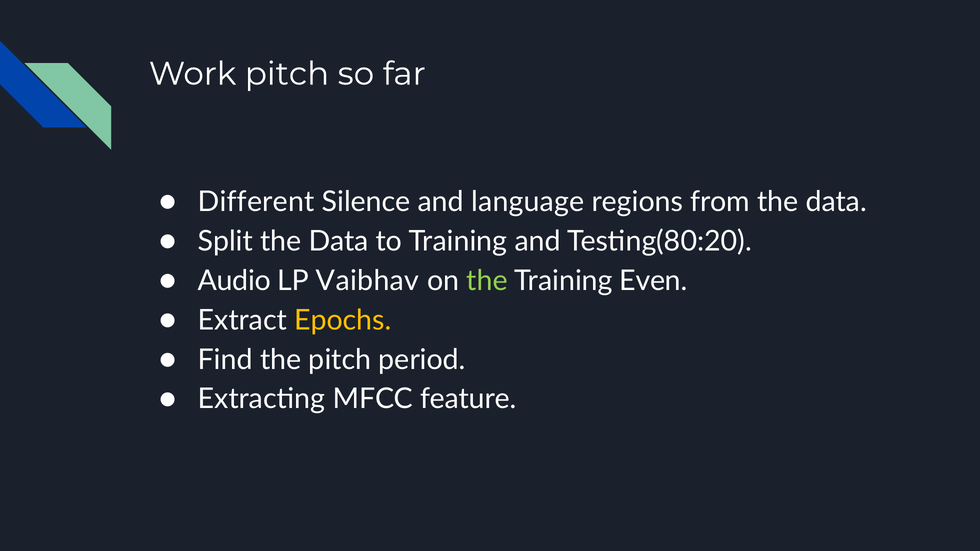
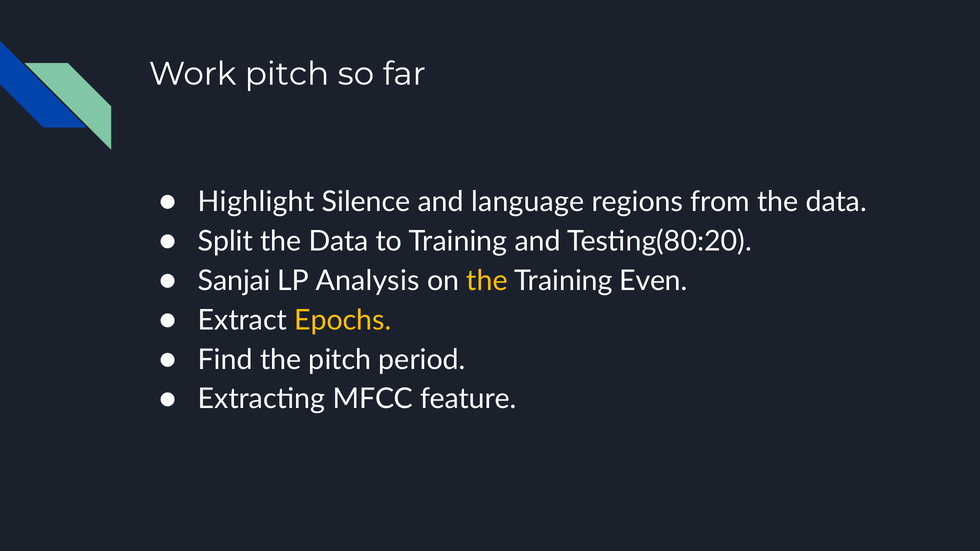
Different: Different -> Highlight (256, 202)
Audio: Audio -> Sanjai (234, 281)
Vaibhav: Vaibhav -> Analysis (368, 281)
the colour: light green -> yellow (487, 281)
